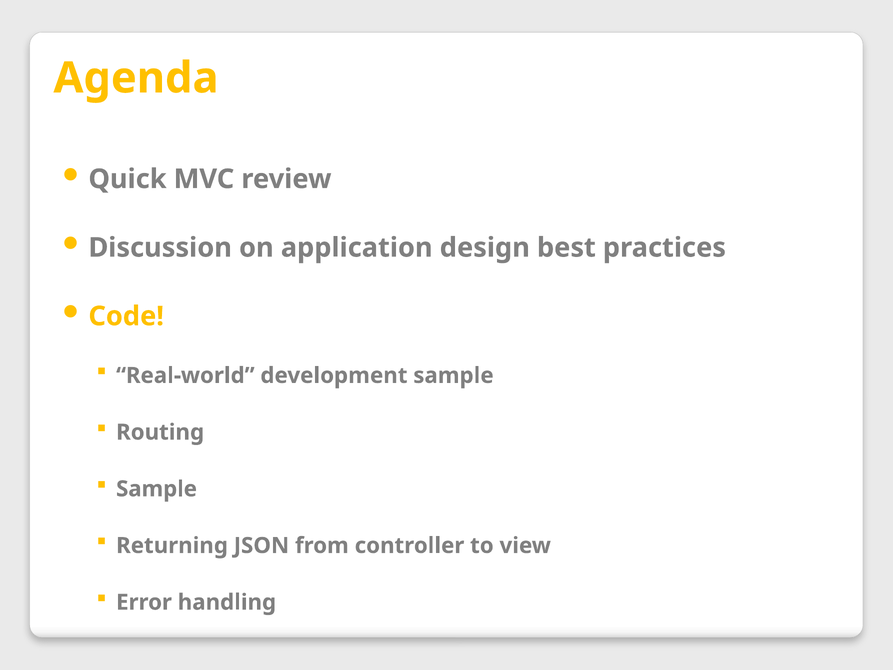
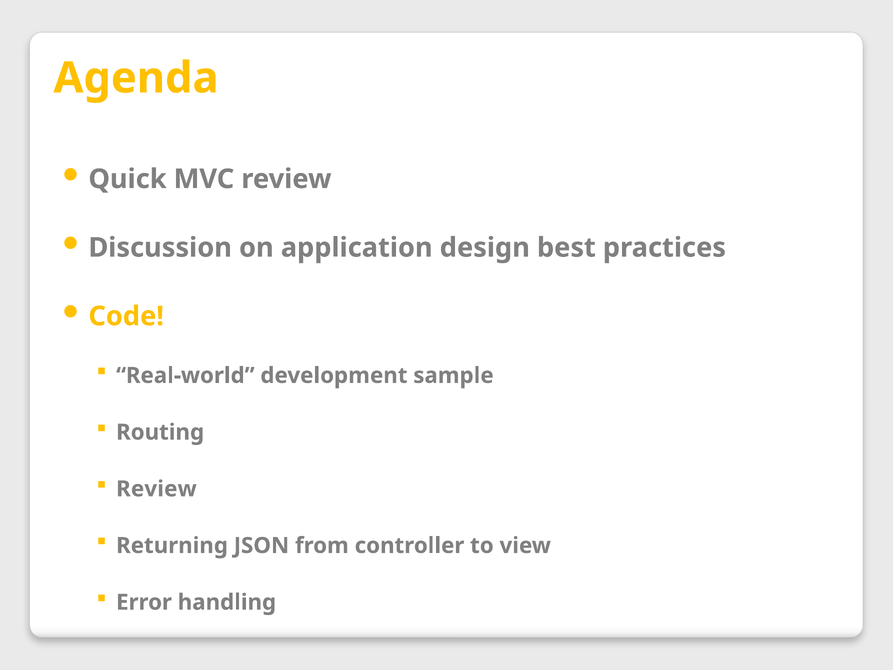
Sample: Sample -> Review (156, 489)
